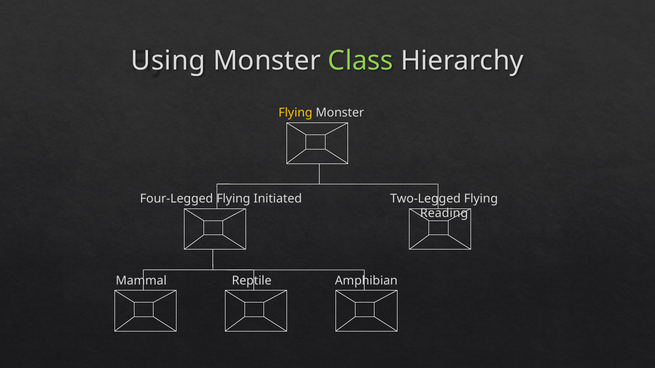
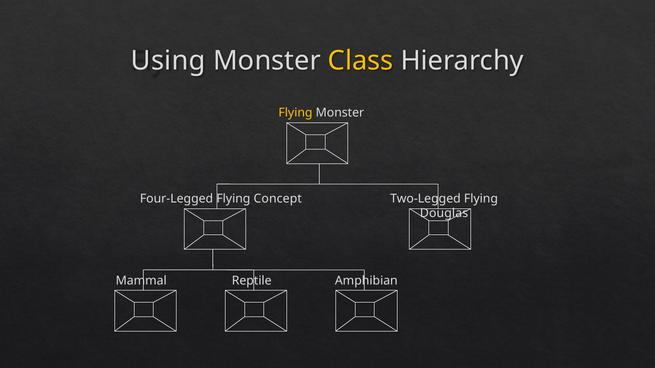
Class colour: light green -> yellow (361, 61)
Initiated: Initiated -> Concept (278, 199)
Reading: Reading -> Douglas (444, 214)
